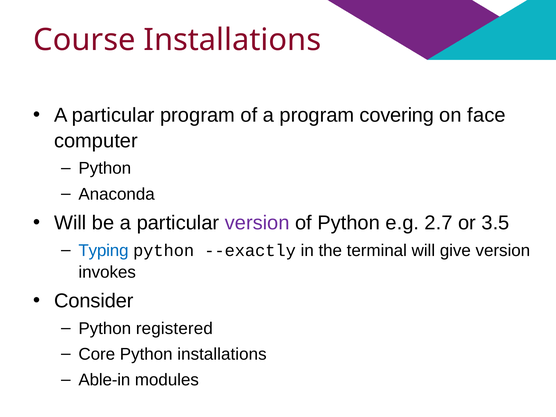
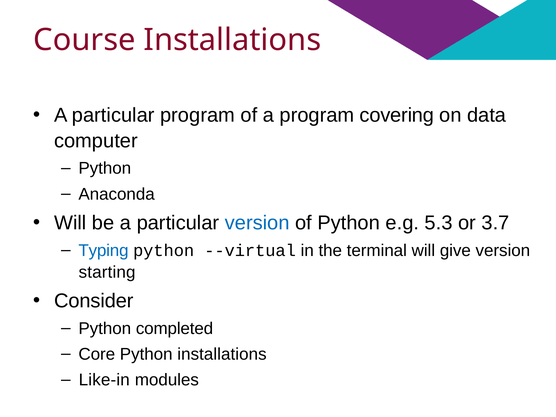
face: face -> data (487, 115)
version colour: purple -> blue (257, 223)
2.7: 2.7 -> 5.3 (439, 223)
3.5: 3.5 -> 3.7 (496, 223)
--exactly: --exactly -> --virtual (250, 250)
invokes: invokes -> starting (107, 272)
registered: registered -> completed (174, 328)
Able-in: Able-in -> Like-in (104, 380)
